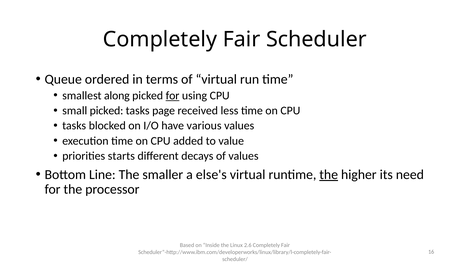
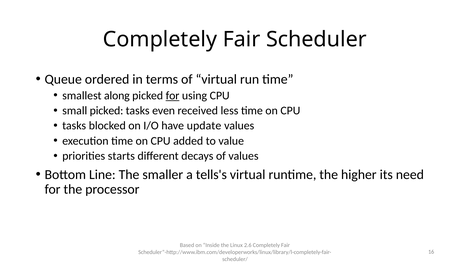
page: page -> even (164, 111)
various: various -> update (204, 126)
else's: else's -> tells's (211, 175)
the underline: present -> none (329, 175)
